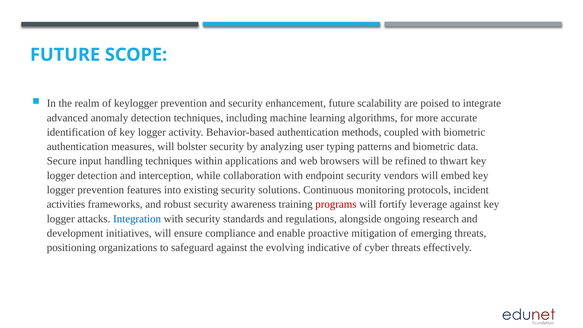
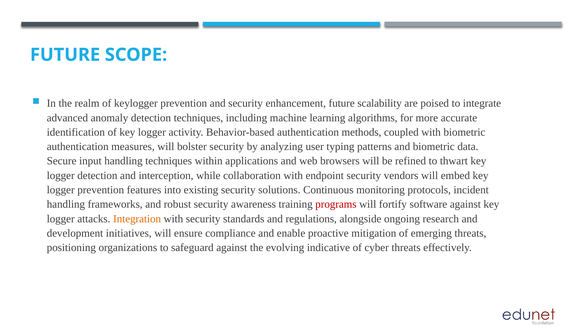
activities: activities -> handling (66, 204)
leverage: leverage -> software (428, 204)
Integration colour: blue -> orange (137, 219)
